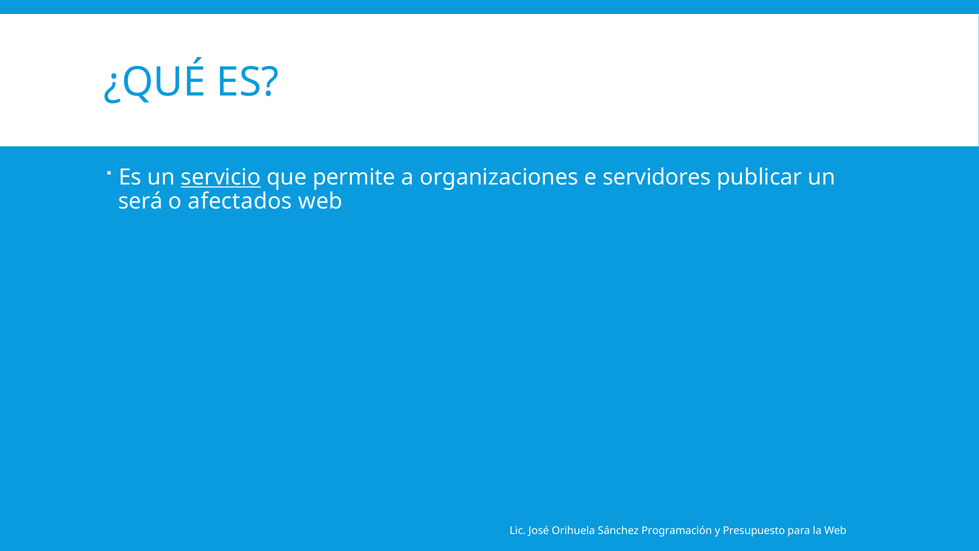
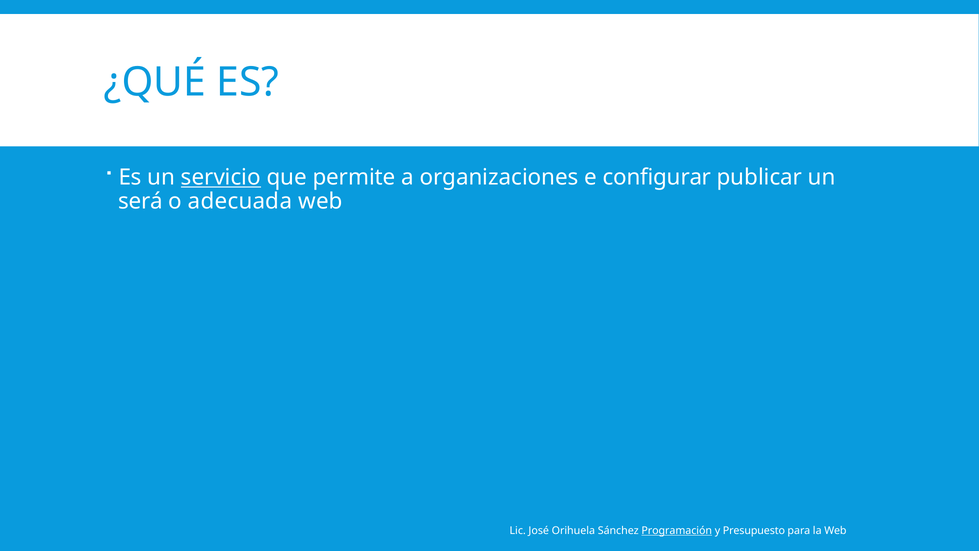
servidores: servidores -> configurar (657, 177)
afectados: afectados -> adecuada (240, 201)
Programación underline: none -> present (677, 530)
